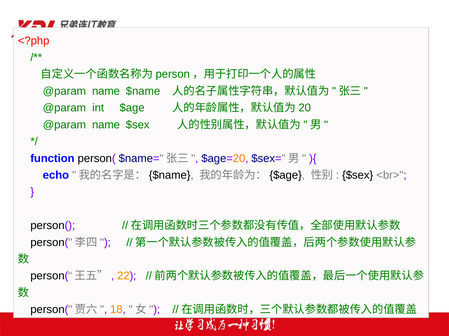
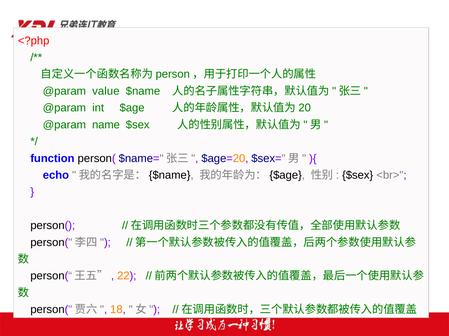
name: name -> value (106, 91)
